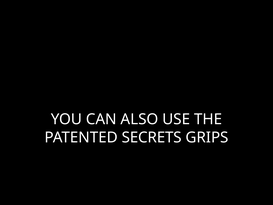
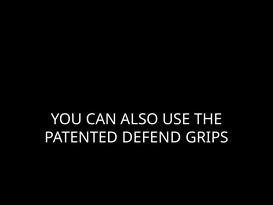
SECRETS: SECRETS -> DEFEND (152, 137)
